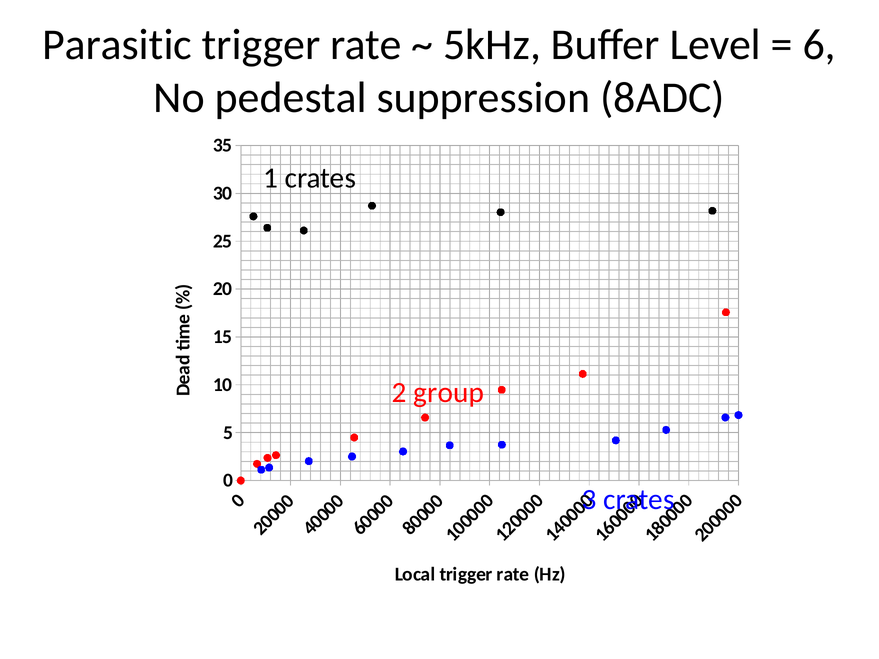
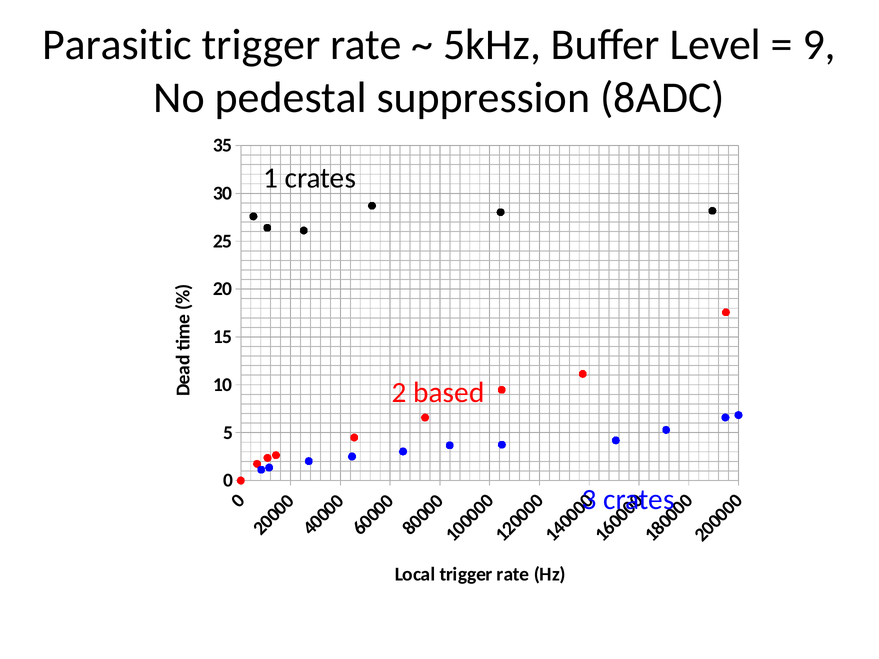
6: 6 -> 9 (819, 45)
group: group -> based (449, 393)
